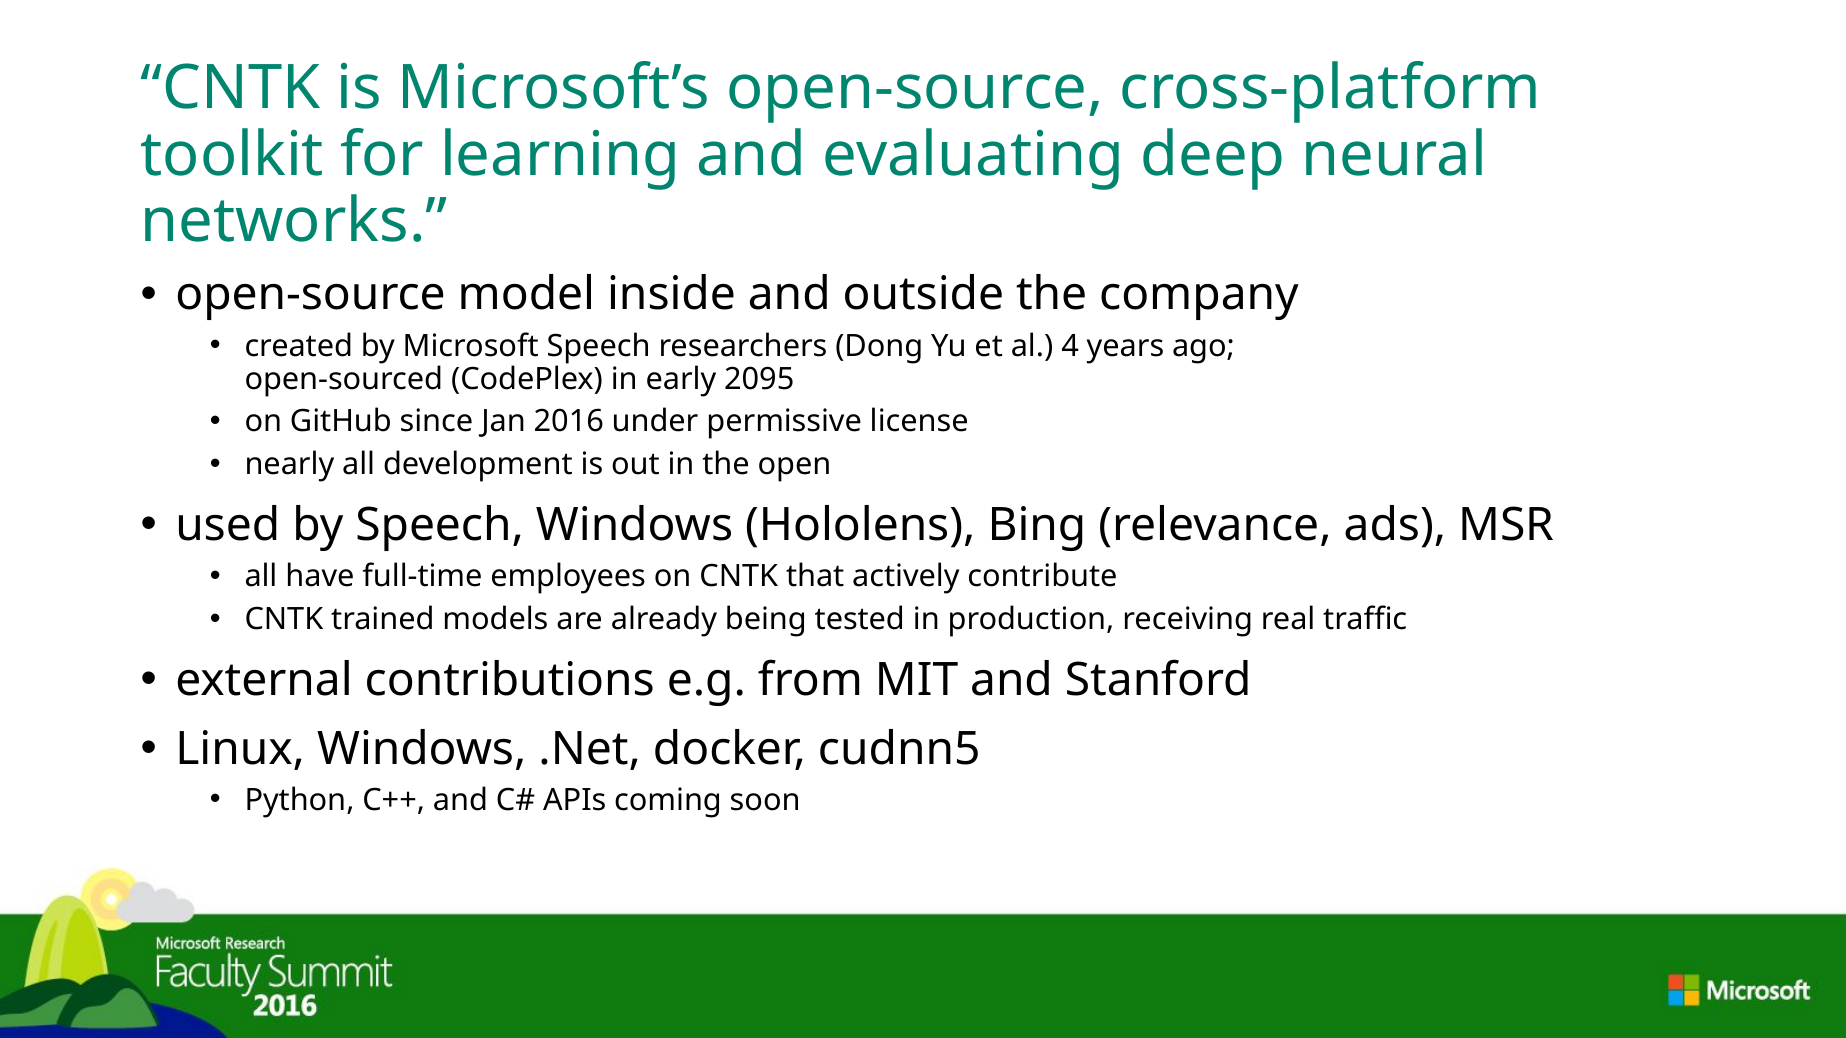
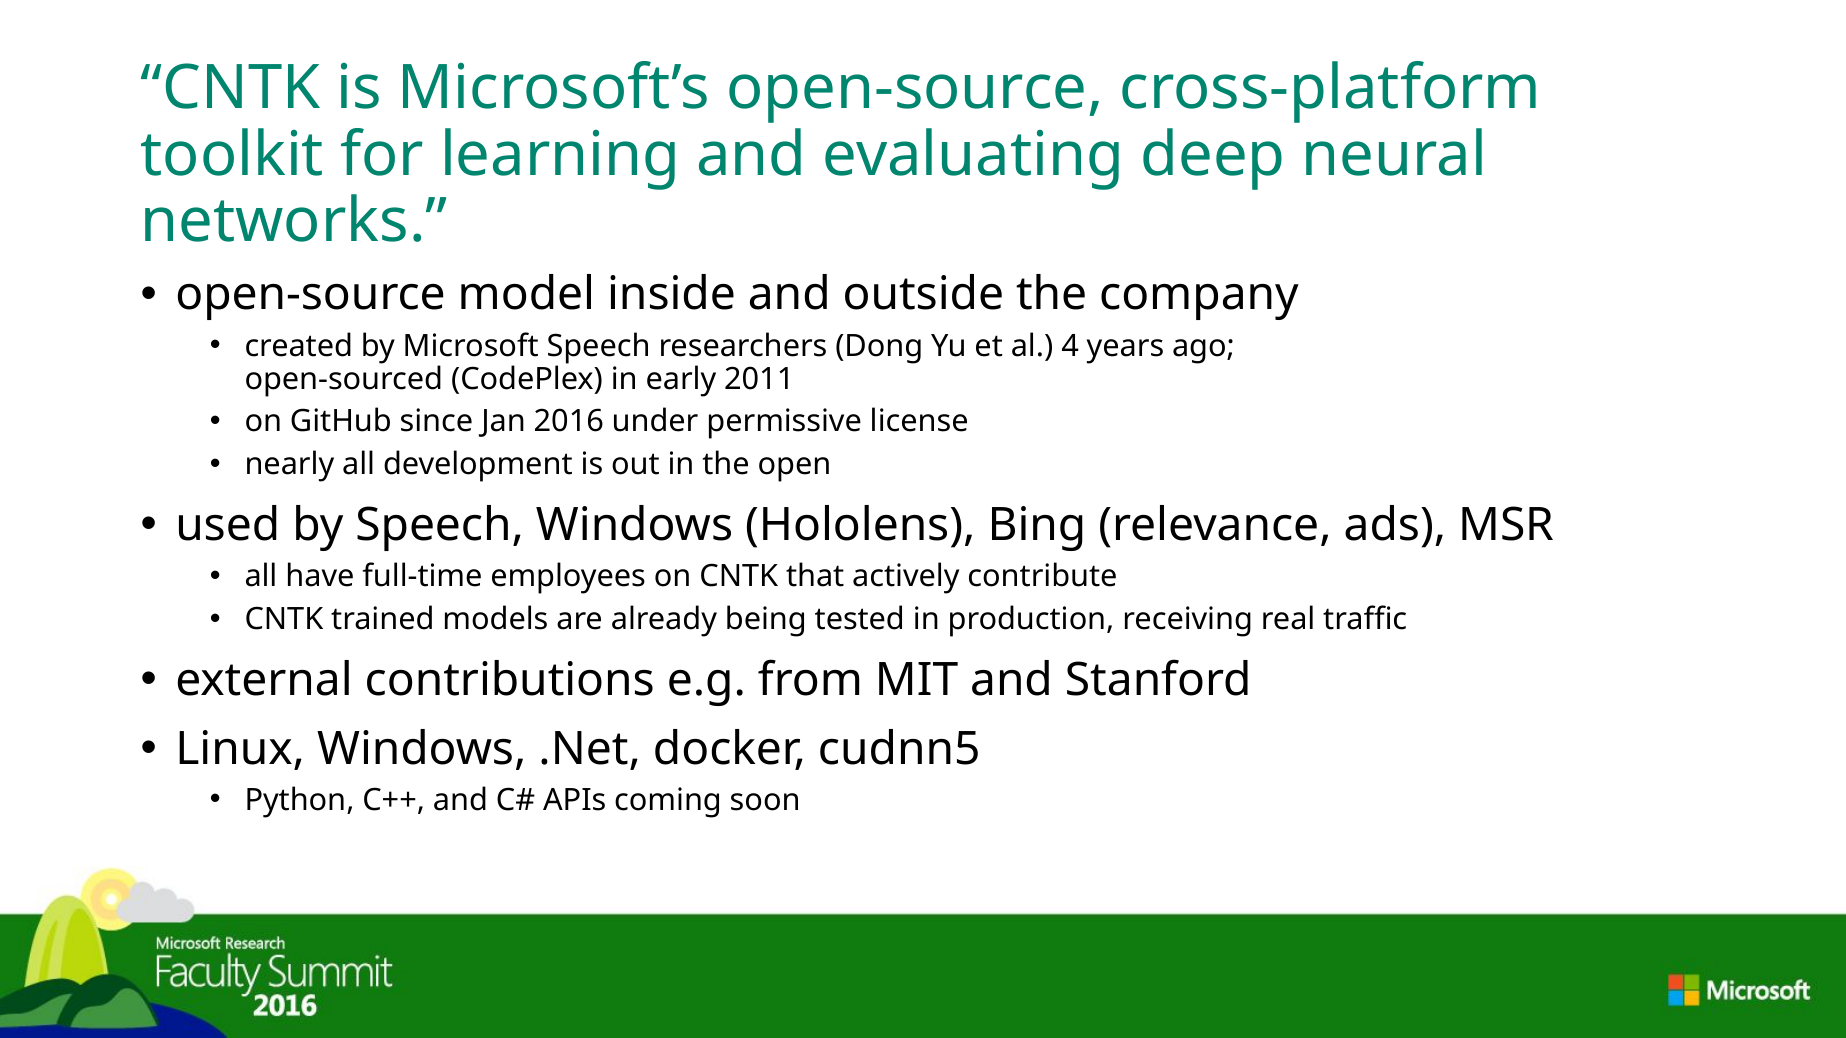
2095: 2095 -> 2011 (759, 379)
